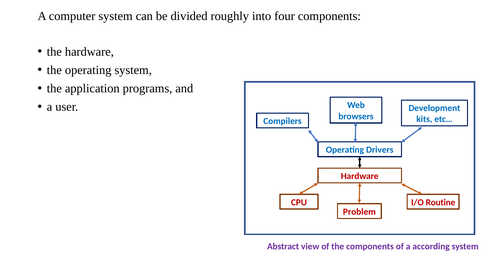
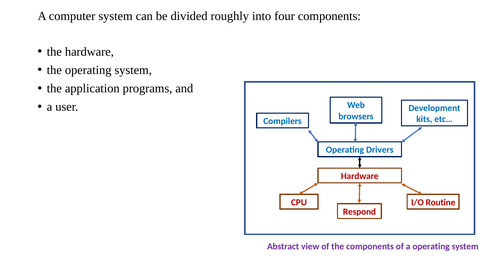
Problem: Problem -> Respond (359, 212)
a according: according -> operating (431, 247)
